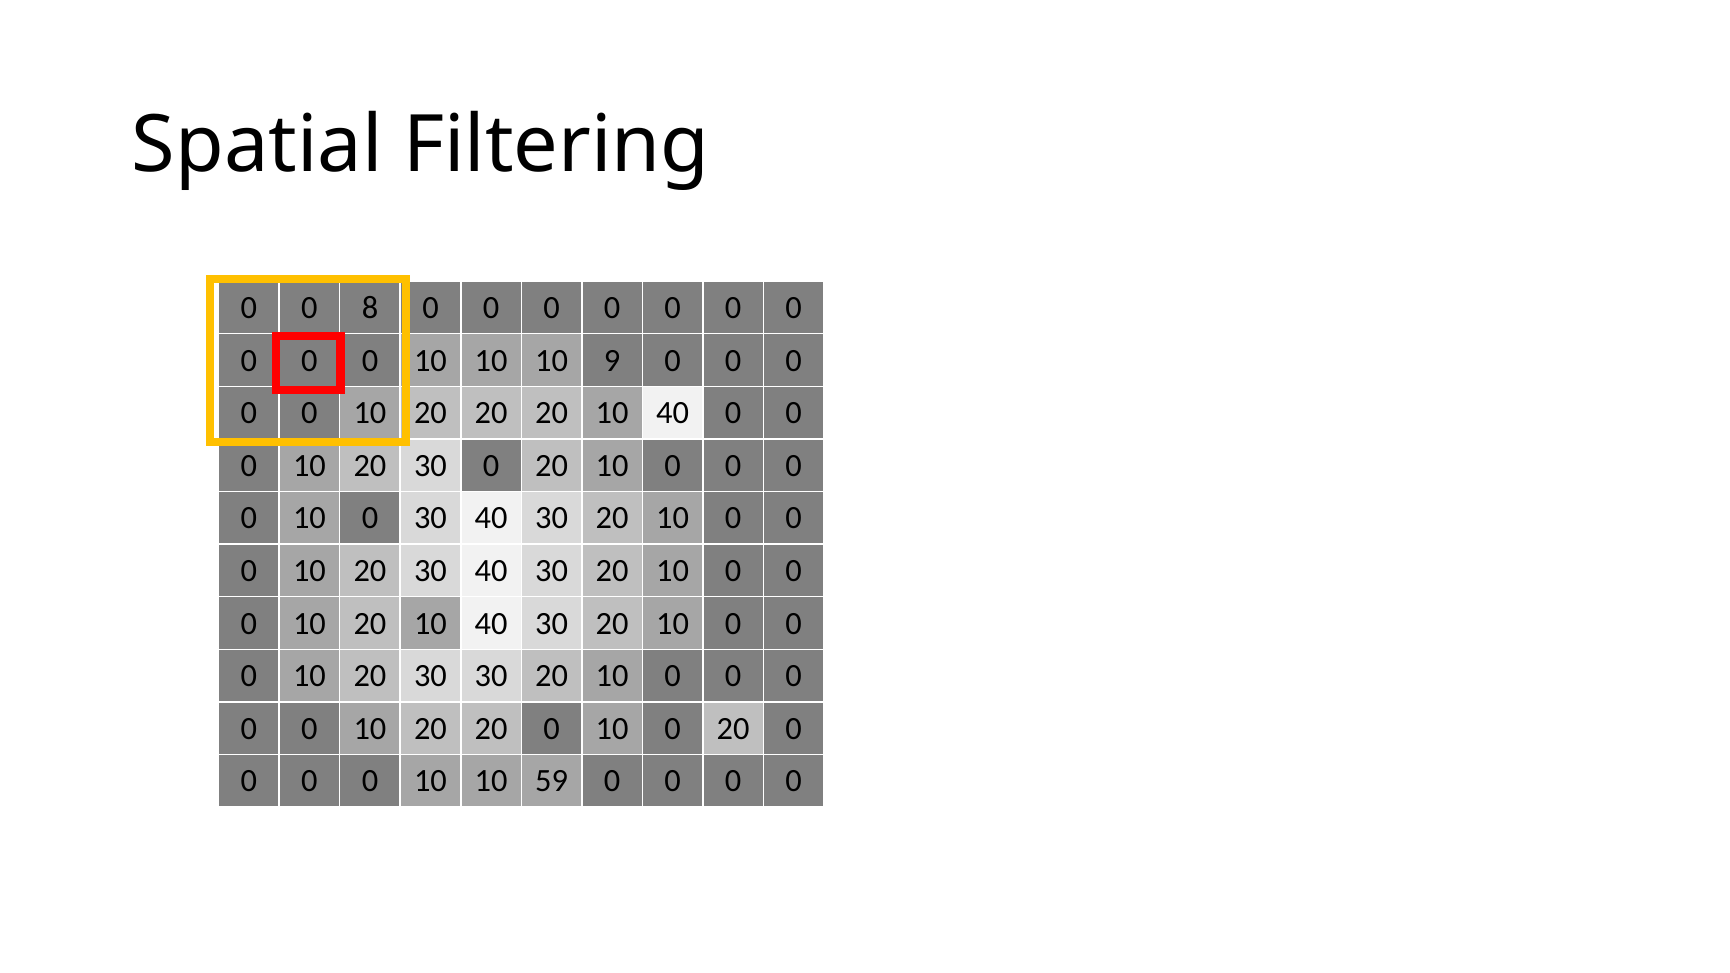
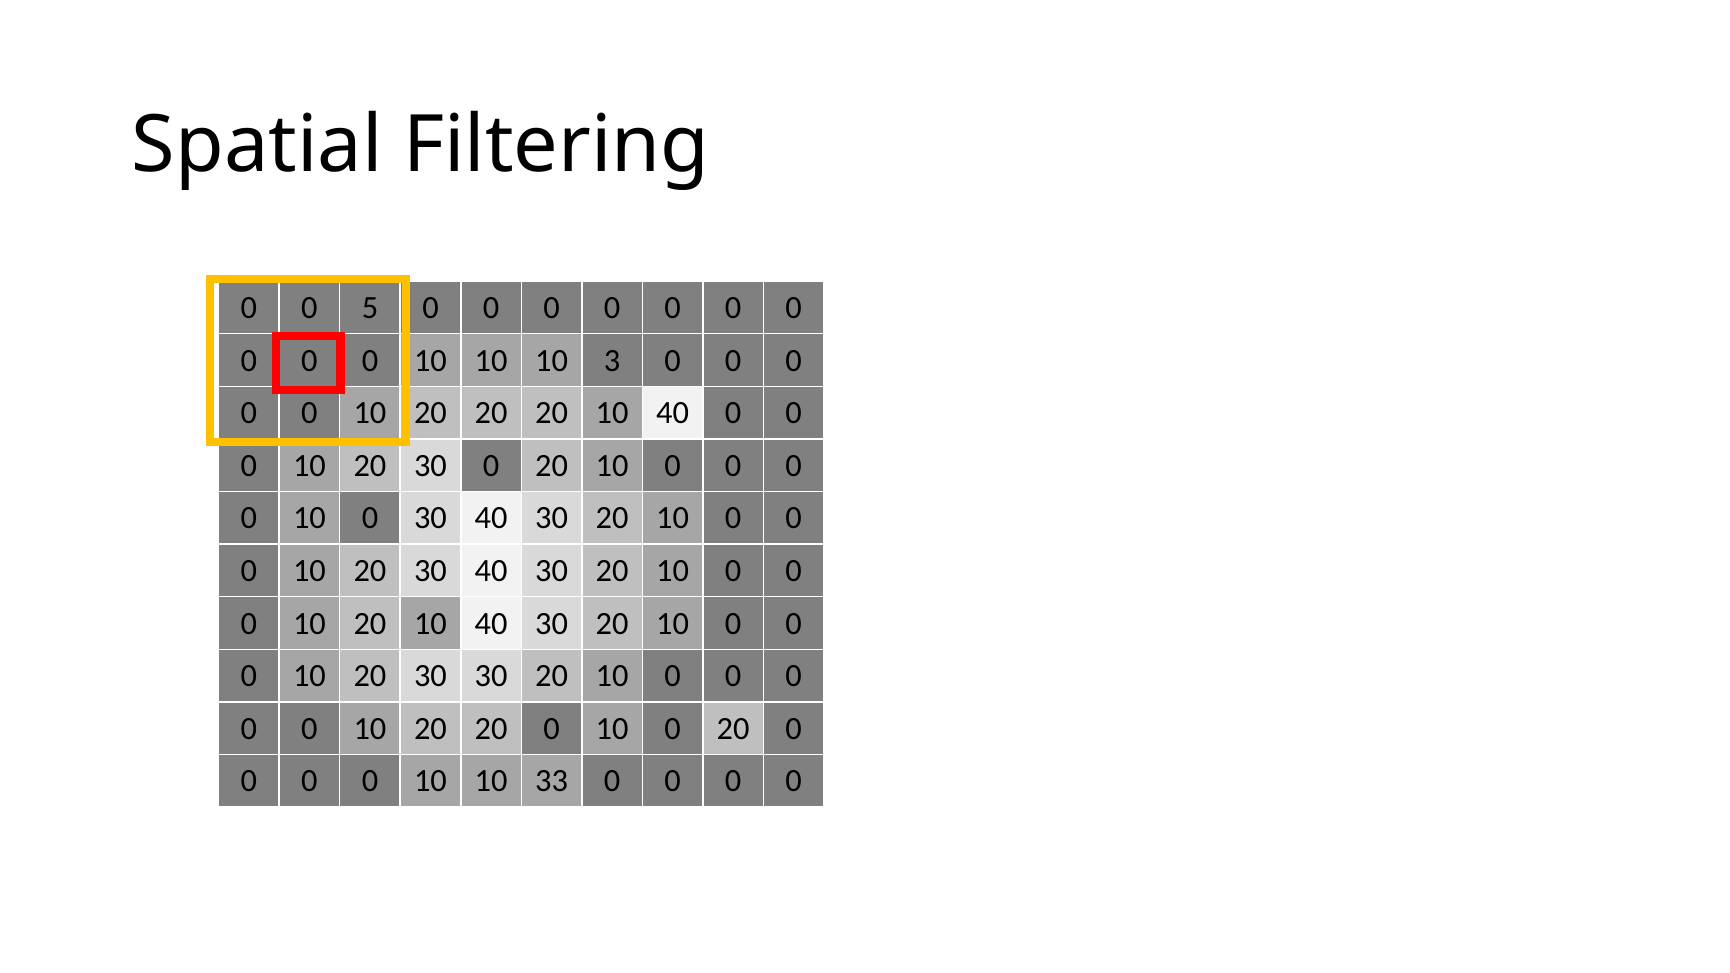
8: 8 -> 5 (370, 308)
9: 9 -> 3 (612, 360)
59: 59 -> 33 (552, 781)
